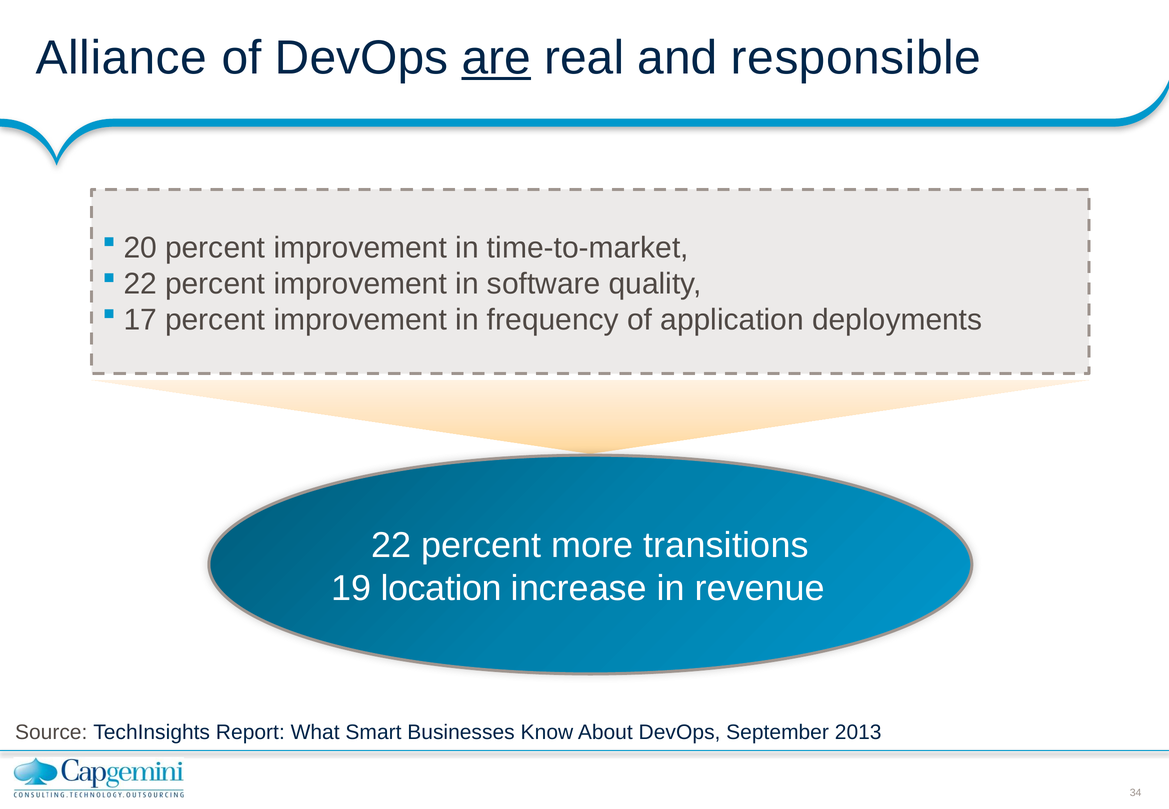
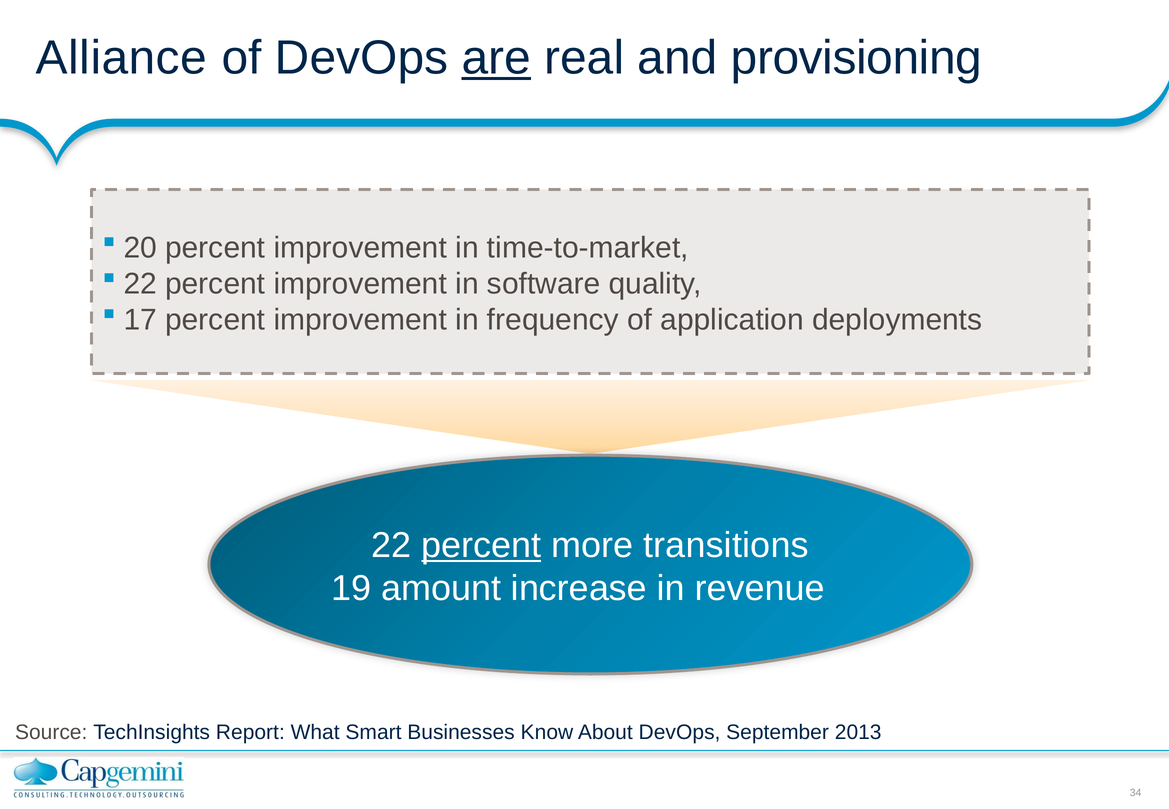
responsible: responsible -> provisioning (856, 58)
percent underline: none -> present (481, 546)
location: location -> amount (441, 589)
